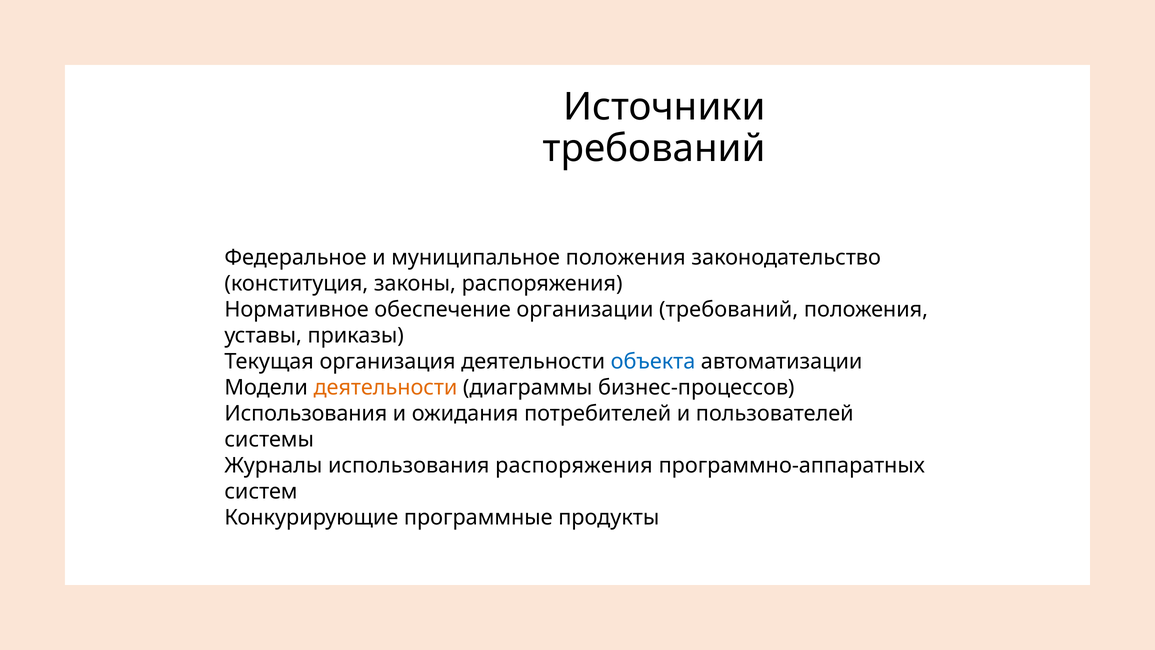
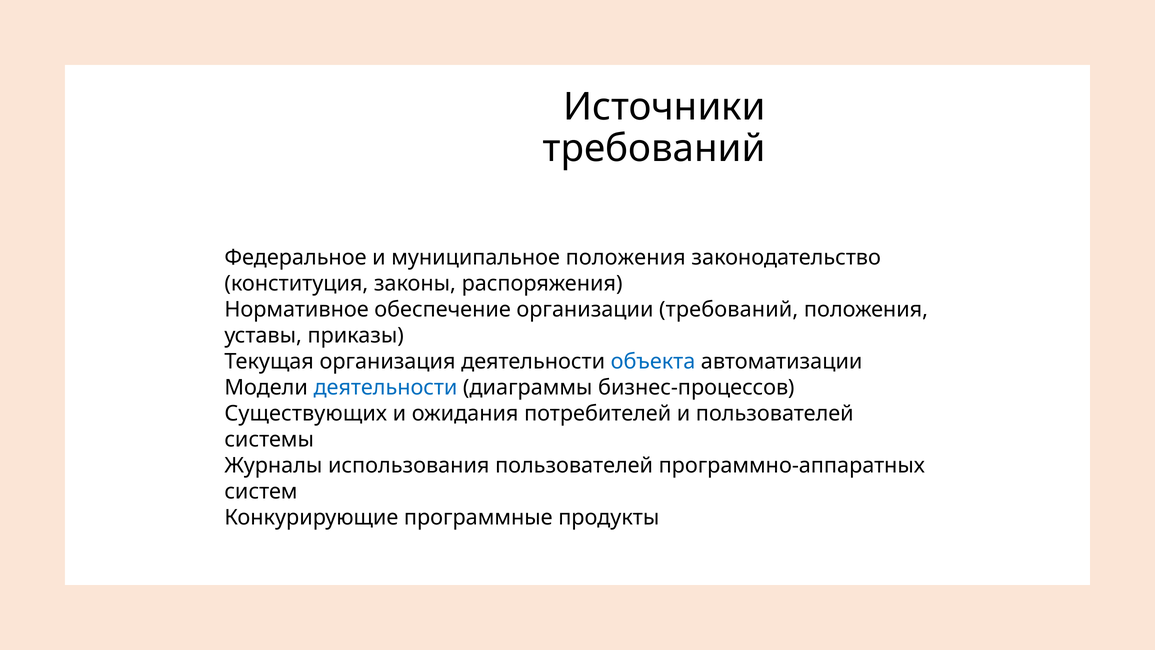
деятельности colour: orange -> blue (385, 388)
Использования: Использования -> Существующих (306, 414)
использования распоряжения: распоряжения -> пользователей (574, 466)
